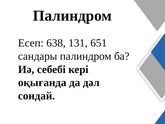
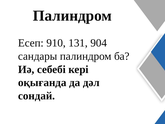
638: 638 -> 910 (56, 43)
651: 651 -> 904 (99, 43)
